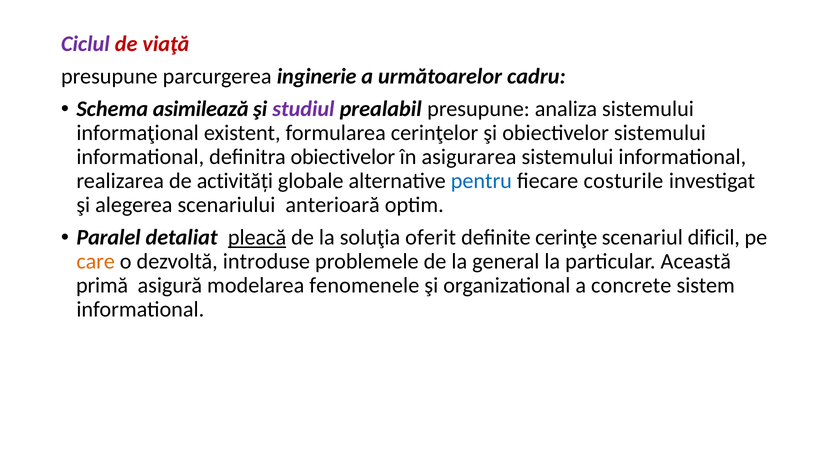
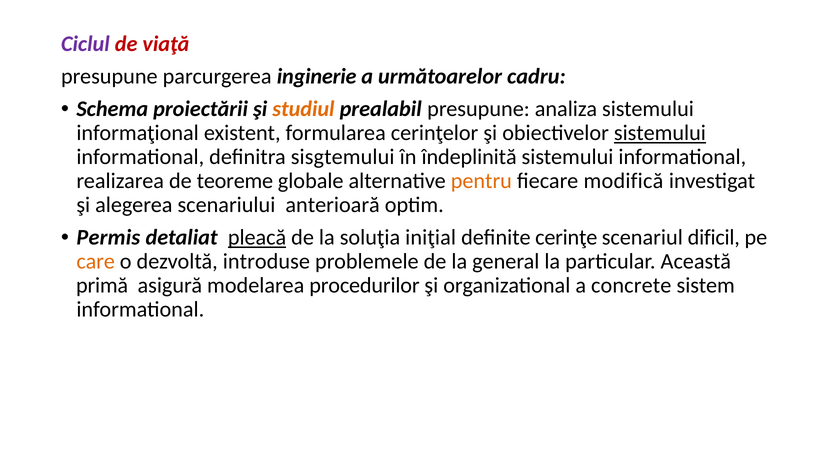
asimilează: asimilează -> proiectării (201, 109)
studiul colour: purple -> orange (303, 109)
sistemului underline: none -> present (660, 133)
definitra obiectivelor: obiectivelor -> sisgtemului (343, 157)
asigurarea: asigurarea -> îndeplinită (469, 157)
activități: activități -> teoreme (235, 181)
pentru colour: blue -> orange (481, 181)
costurile: costurile -> modifică (623, 181)
Paralel: Paralel -> Permis (108, 238)
oferit: oferit -> iniţial (431, 238)
fenomenele: fenomenele -> procedurilor (364, 286)
